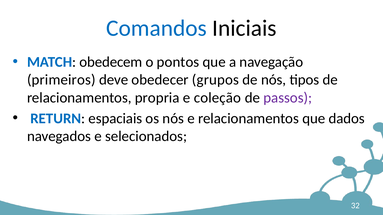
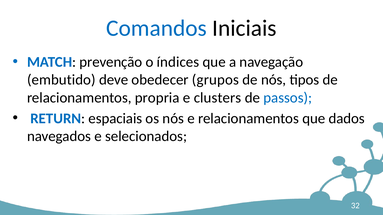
obedecem: obedecem -> prevenção (111, 62)
pontos: pontos -> índices (178, 62)
primeiros: primeiros -> embutido (61, 80)
coleção: coleção -> clusters (218, 98)
passos colour: purple -> blue (288, 98)
